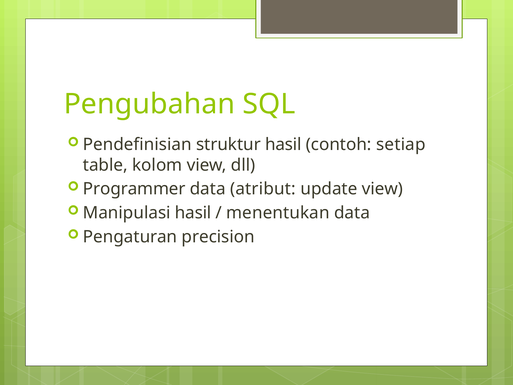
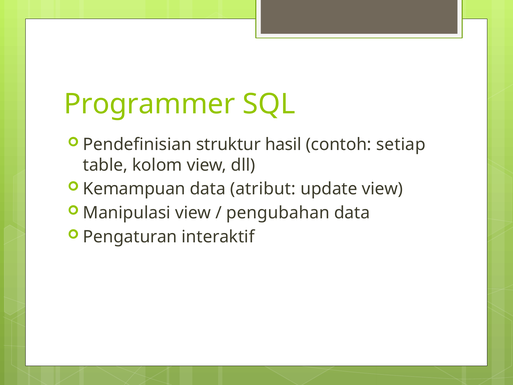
Pengubahan: Pengubahan -> Programmer (149, 104)
Programmer: Programmer -> Kemampuan (134, 189)
Manipulasi hasil: hasil -> view (193, 213)
menentukan: menentukan -> pengubahan (278, 213)
precision: precision -> interaktif (218, 237)
